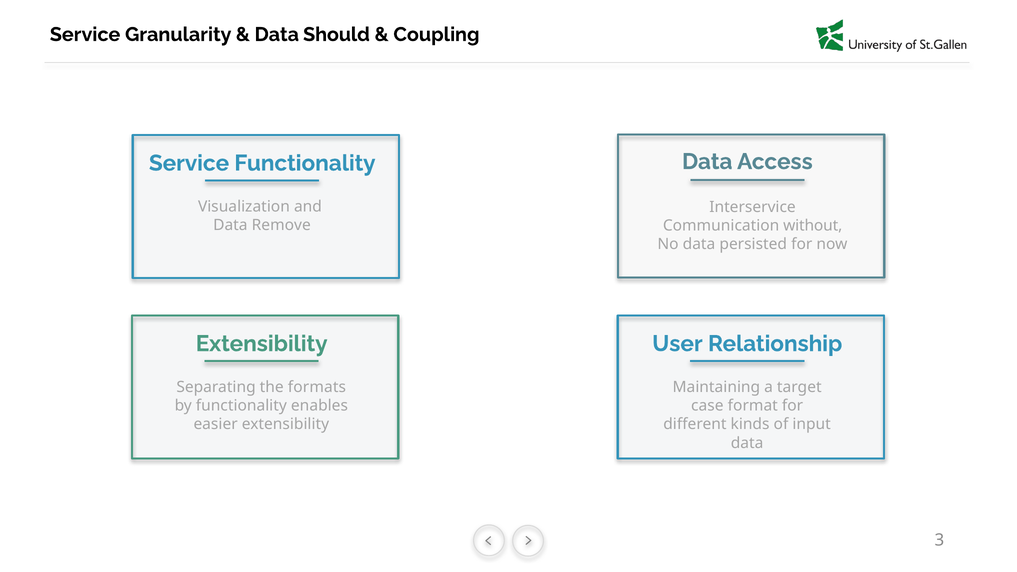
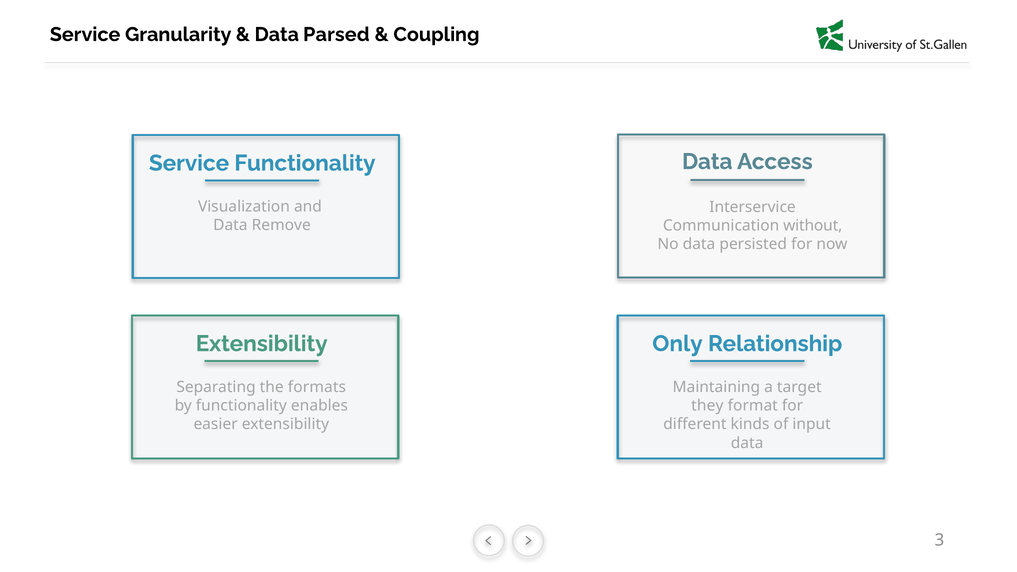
Should: Should -> Parsed (336, 35)
User: User -> Only (677, 344)
case: case -> they (707, 406)
